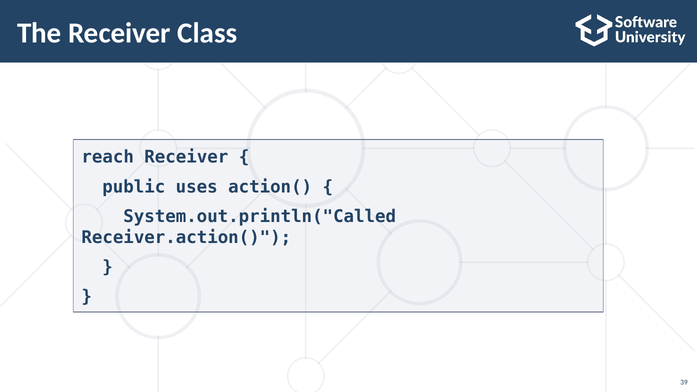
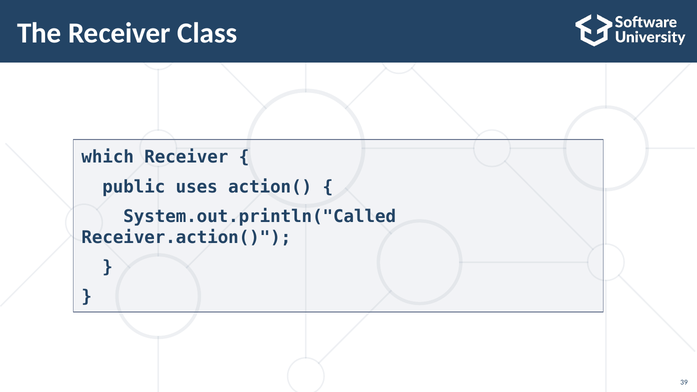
reach: reach -> which (108, 157)
